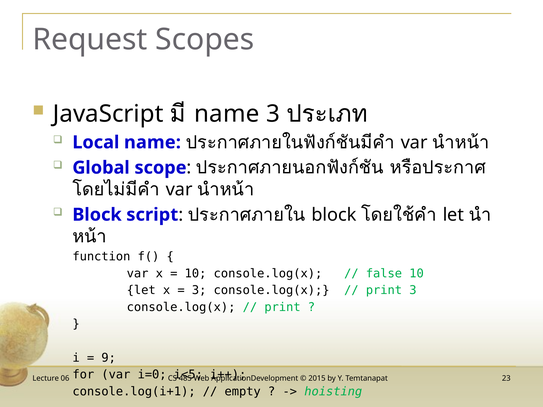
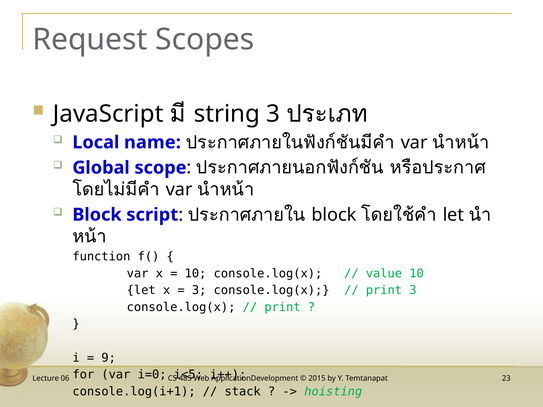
name: name -> string (227, 114)
false: false -> value (384, 274)
empty: empty -> stack (243, 392)
